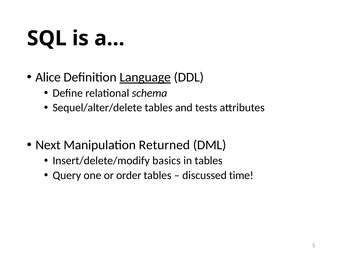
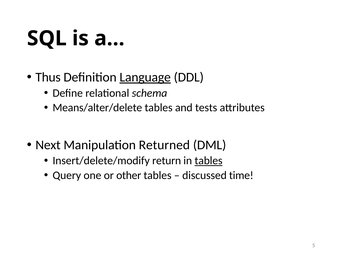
Alice: Alice -> Thus (48, 77)
Sequel/alter/delete: Sequel/alter/delete -> Means/alter/delete (97, 107)
basics: basics -> return (167, 160)
tables underline: none -> present (209, 160)
order: order -> other (129, 175)
